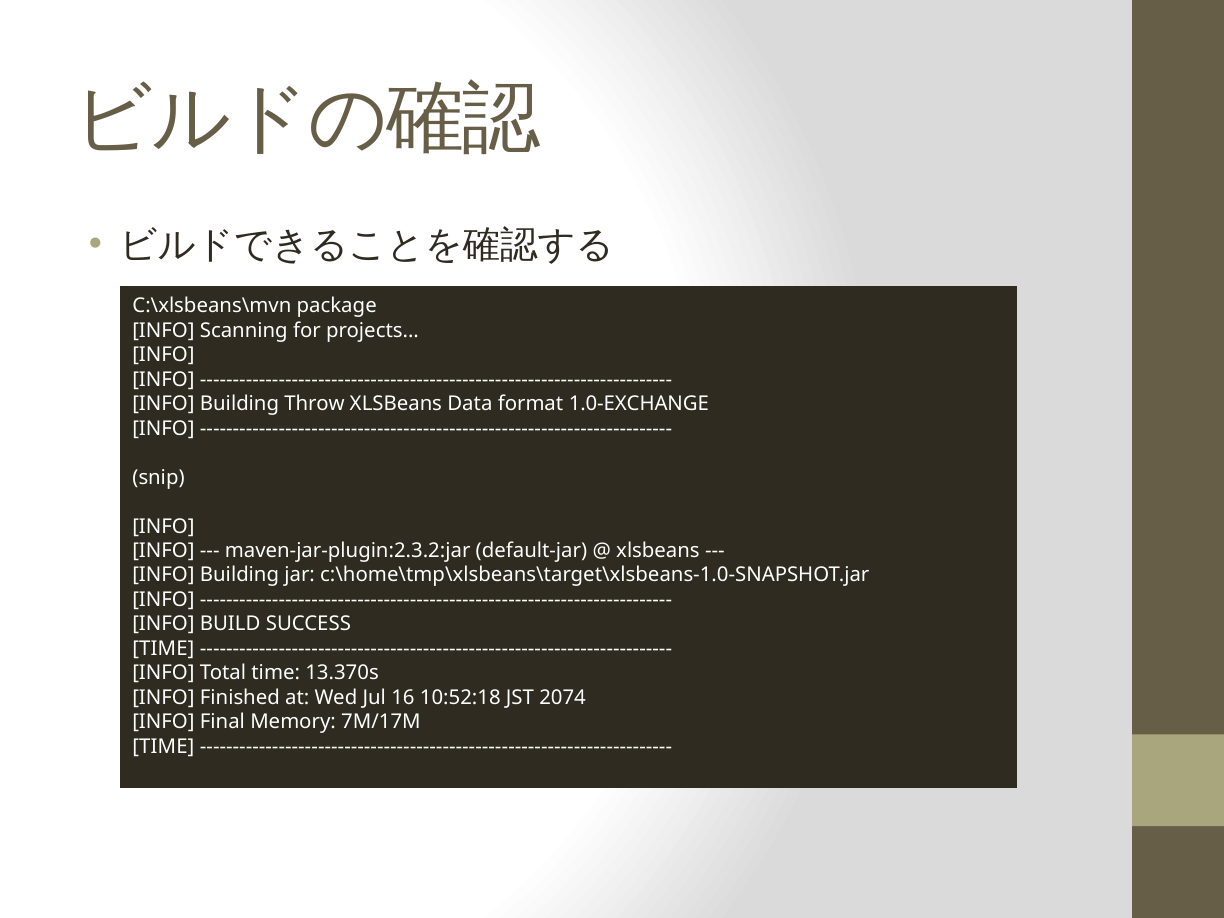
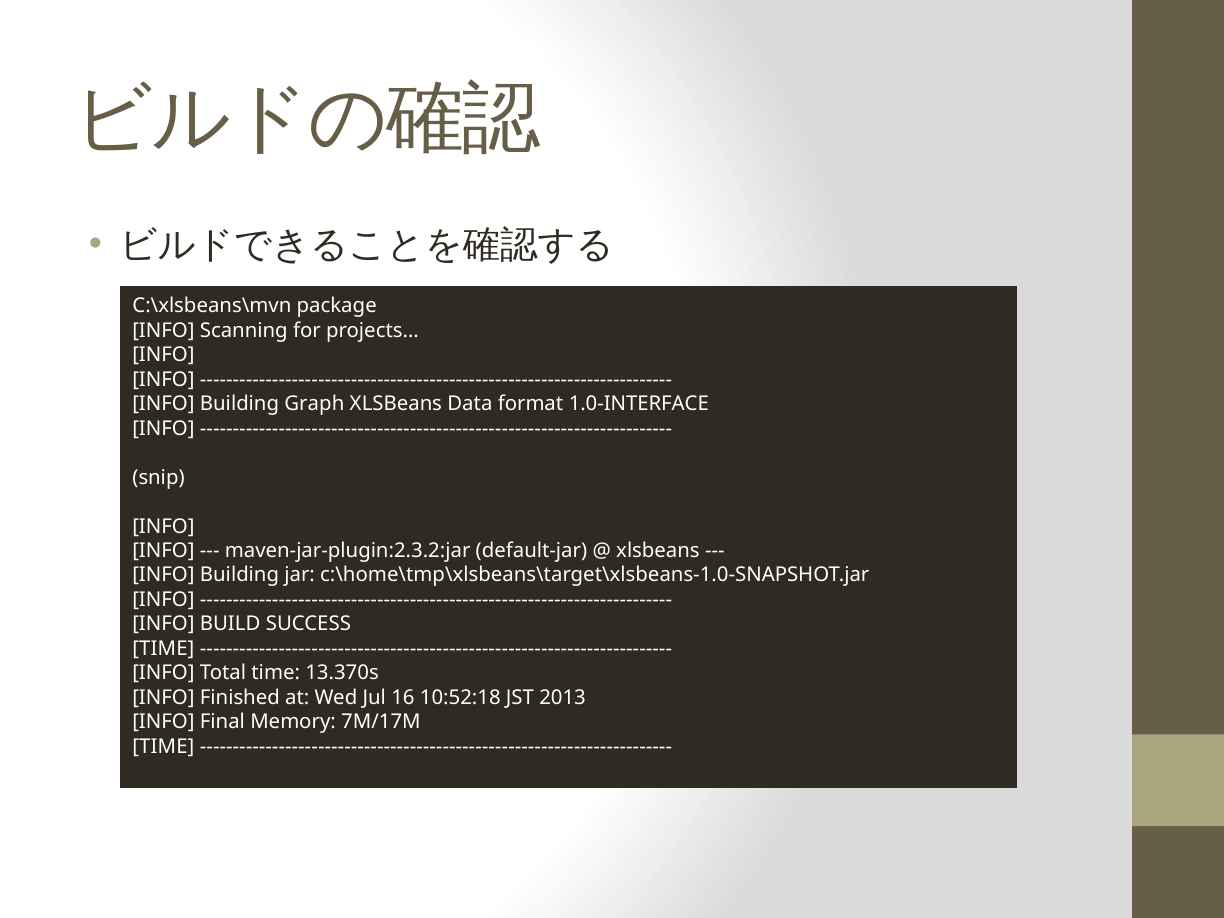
Throw: Throw -> Graph (314, 404)
1.0-EXCHANGE: 1.0-EXCHANGE -> 1.0-INTERFACE (639, 404)
2074: 2074 -> 2013 (563, 698)
